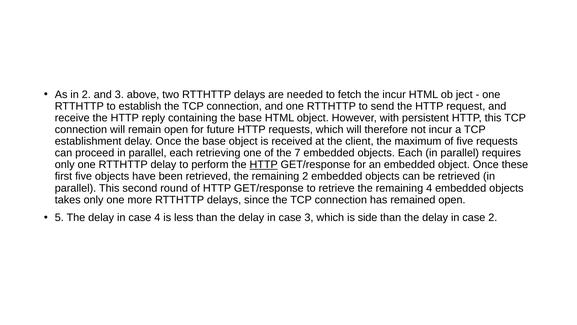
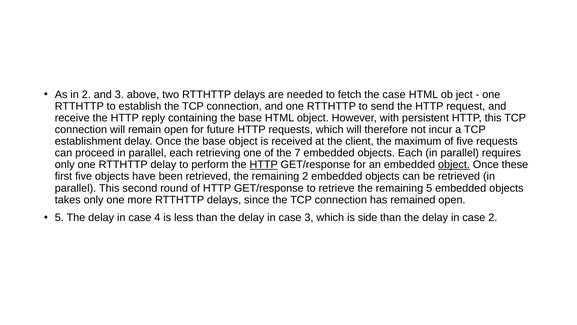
the incur: incur -> case (394, 94)
object underline: none -> present (454, 164)
remaining 4: 4 -> 5 (429, 188)
